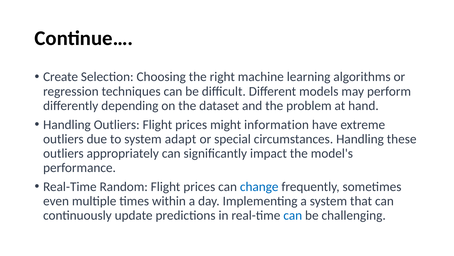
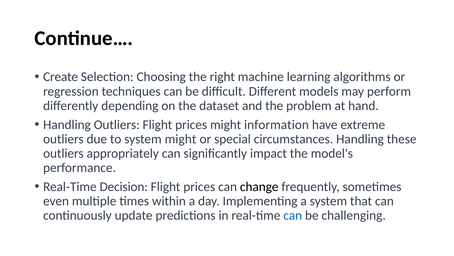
system adapt: adapt -> might (181, 139)
Random: Random -> Decision (124, 186)
change colour: blue -> black (259, 186)
